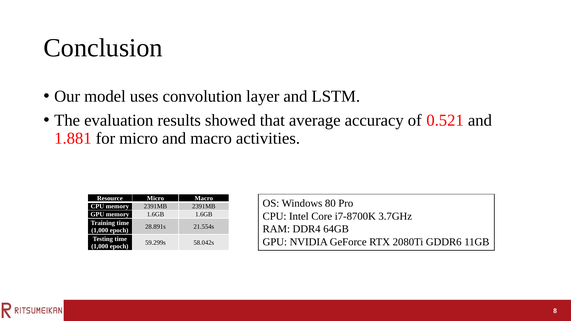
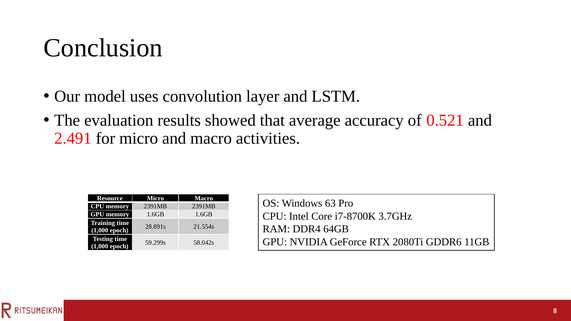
1.881: 1.881 -> 2.491 (73, 138)
80: 80 -> 63 (330, 204)
